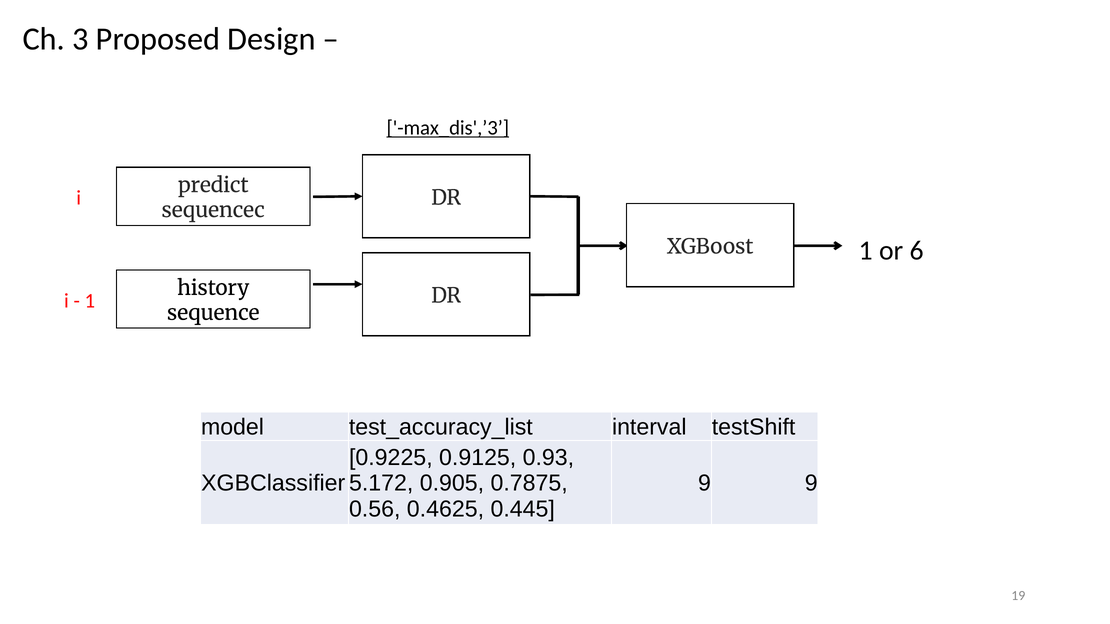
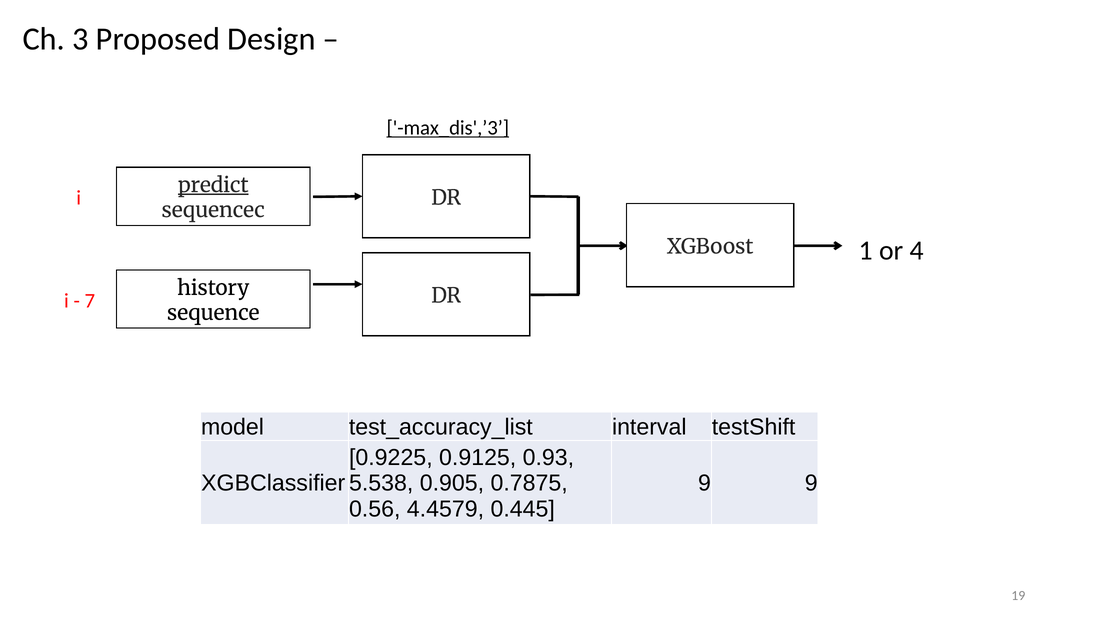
predict underline: none -> present (213, 185)
6: 6 -> 4 (917, 251)
1: 1 -> 7 (90, 301)
5.172: 5.172 -> 5.538 (381, 484)
0.4625: 0.4625 -> 4.4579 (445, 509)
